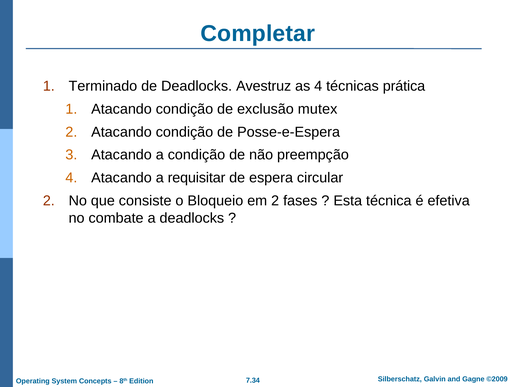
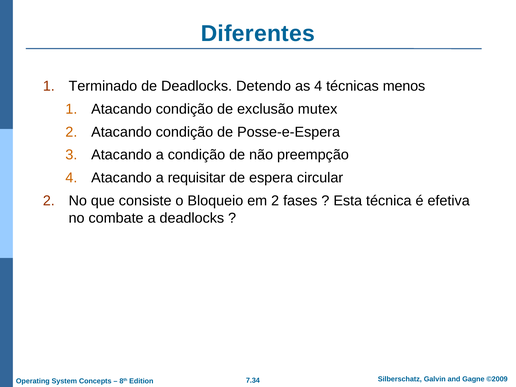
Completar: Completar -> Diferentes (258, 33)
Avestruz: Avestruz -> Detendo (264, 86)
prática: prática -> menos (404, 86)
